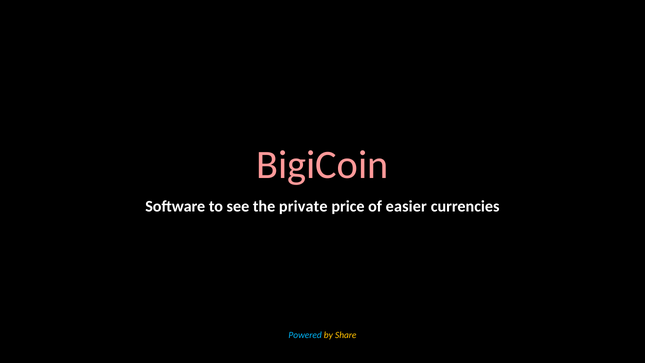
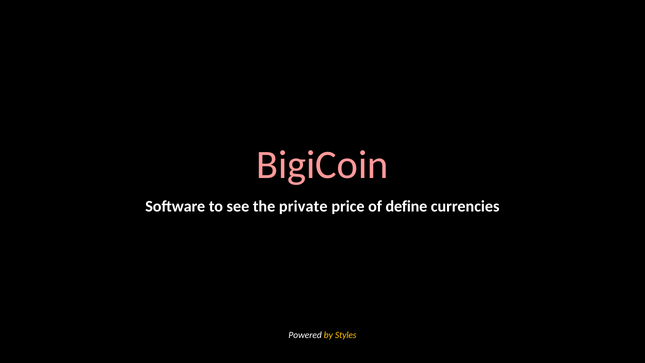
easier: easier -> define (406, 206)
Powered colour: light blue -> white (305, 335)
Share: Share -> Styles (346, 335)
